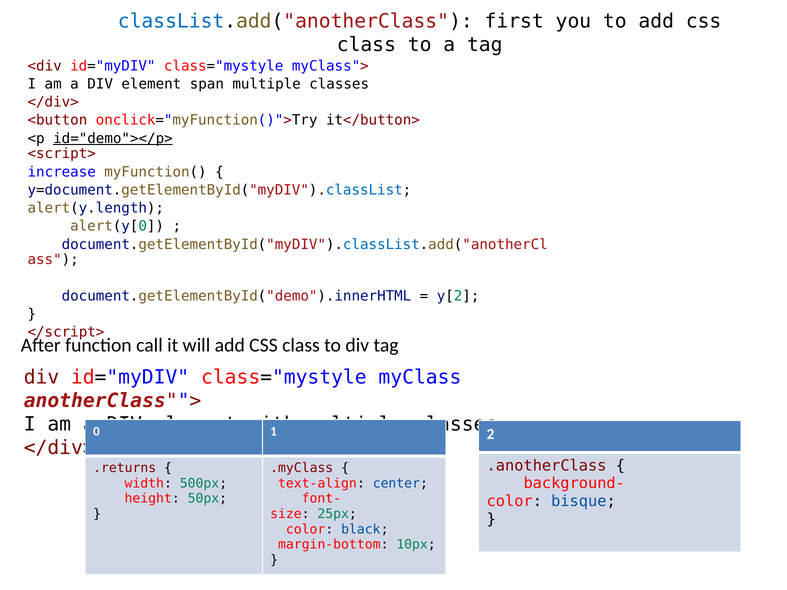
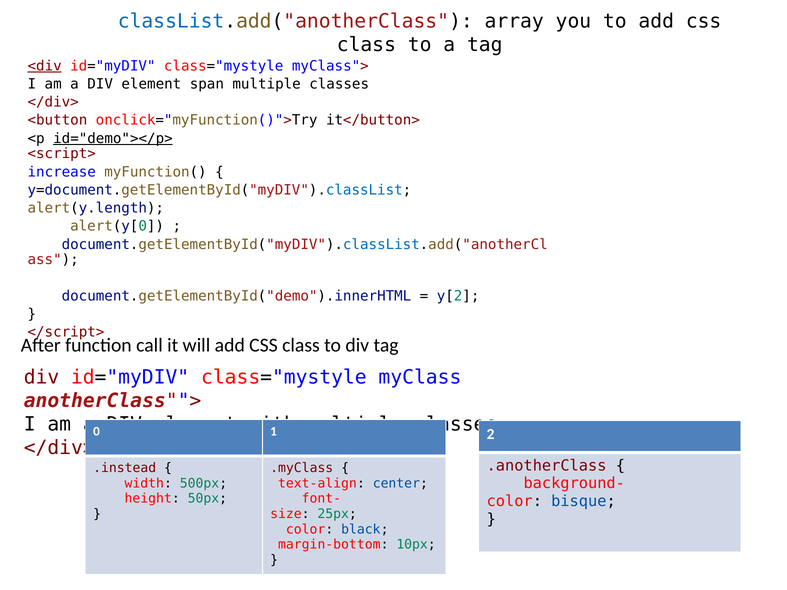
first: first -> array (514, 21)
<div underline: none -> present (45, 66)
.returns: .returns -> .instead (125, 468)
